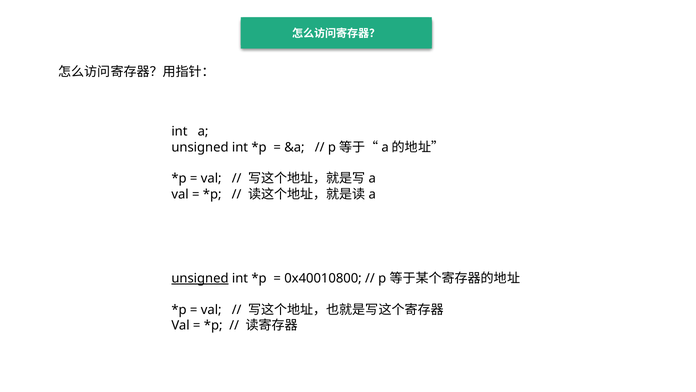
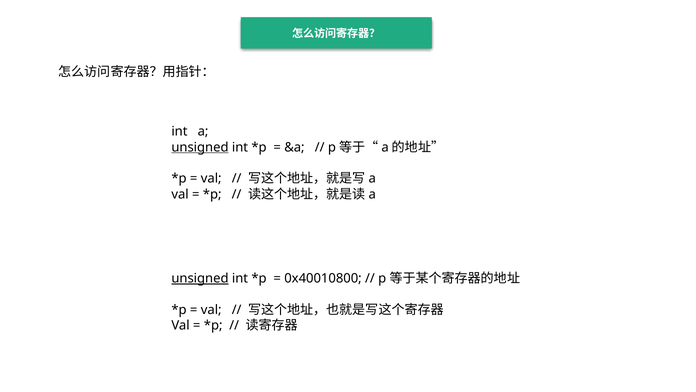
unsigned underline: none -> present (200, 147)
